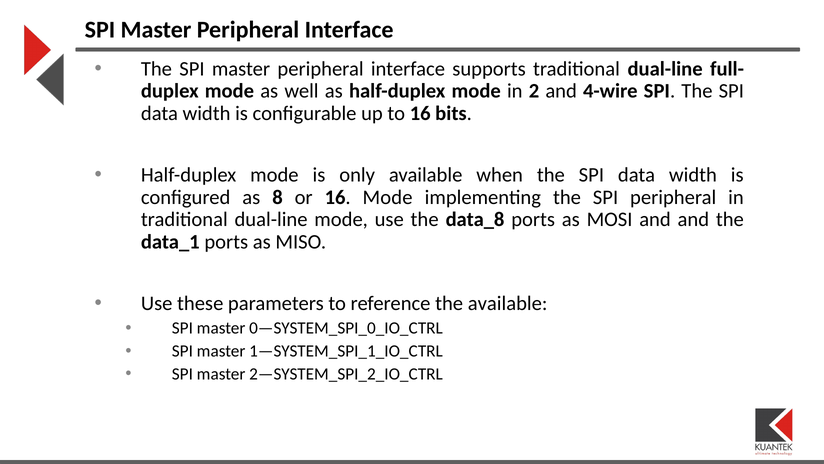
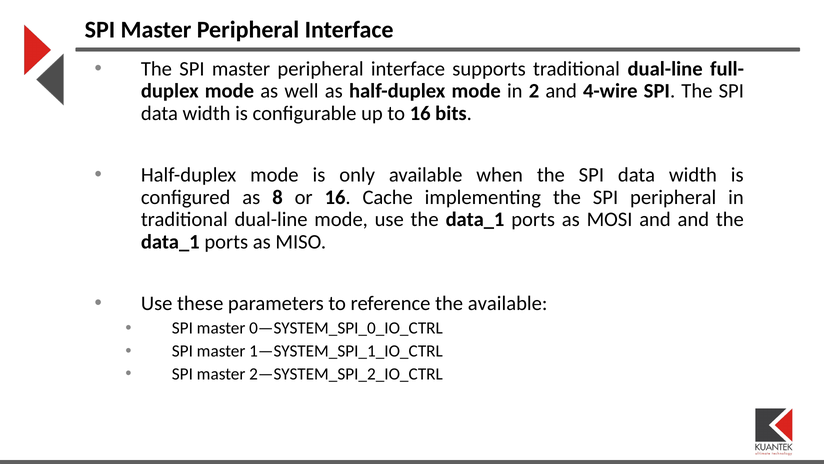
16 Mode: Mode -> Cache (388, 197)
use the data_8: data_8 -> data_1 (475, 219)
